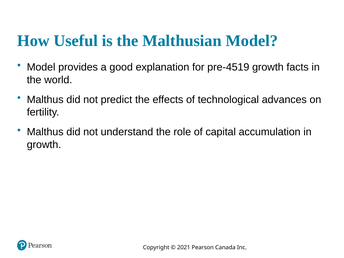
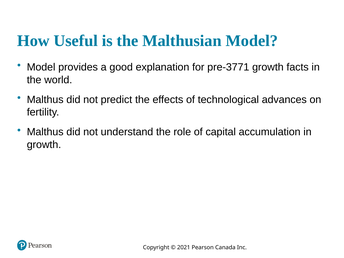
pre-4519: pre-4519 -> pre-3771 (228, 67)
